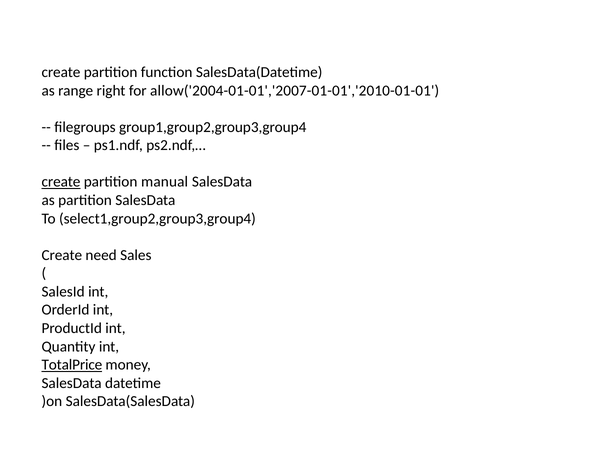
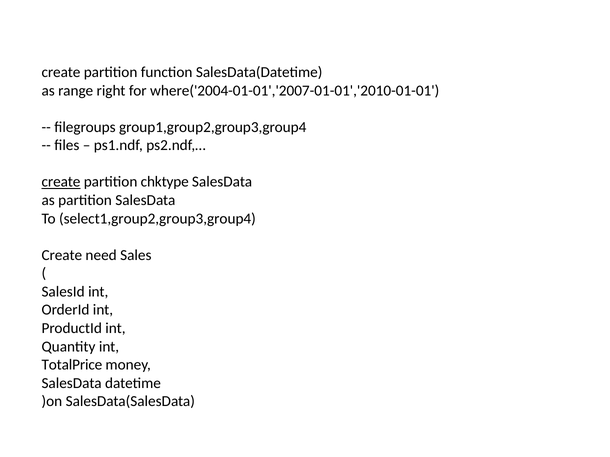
allow('2004-01-01','2007-01-01','2010-01-01: allow('2004-01-01','2007-01-01','2010-01-01 -> where('2004-01-01','2007-01-01','2010-01-01 (295, 91)
manual: manual -> chktype (165, 182)
TotalPrice underline: present -> none (72, 365)
